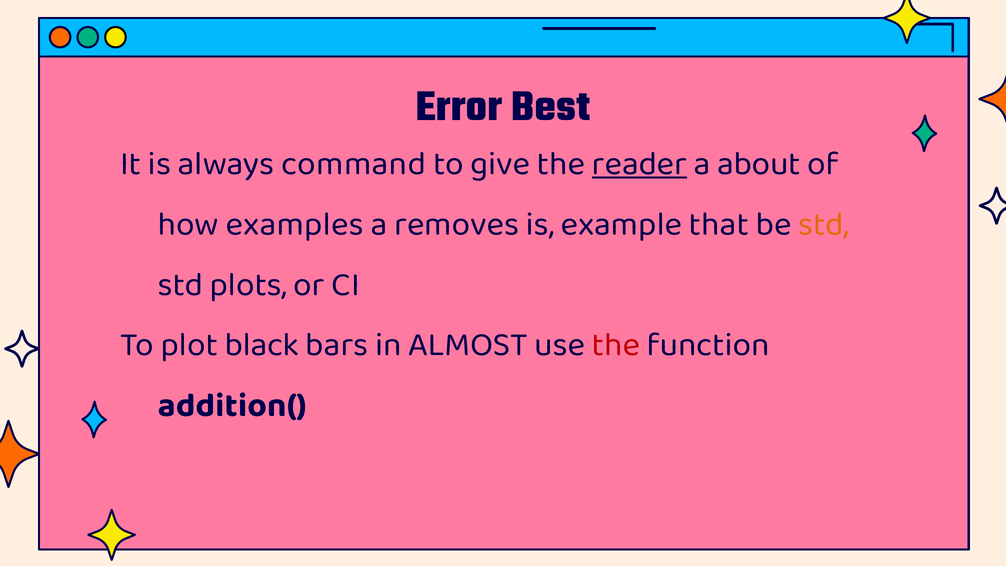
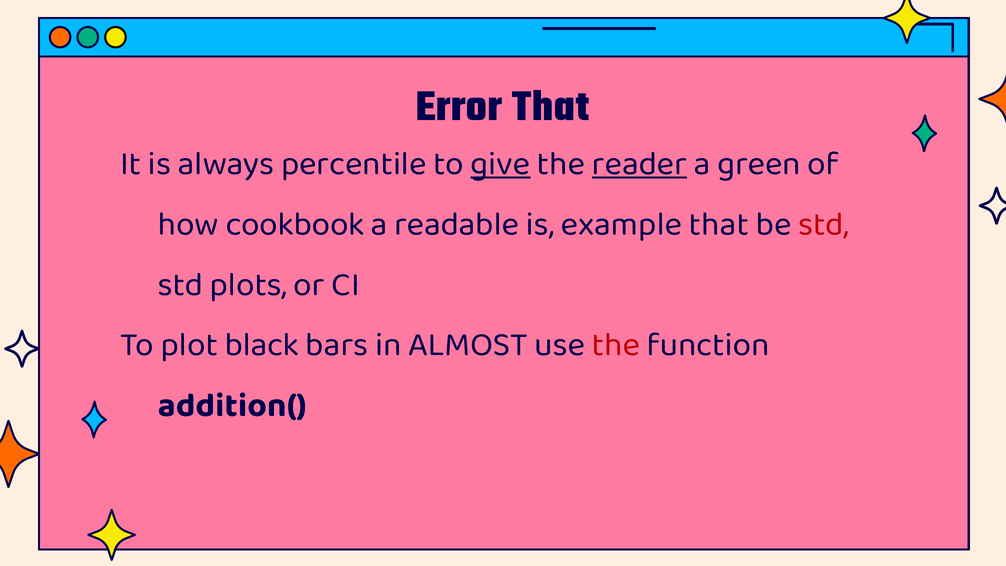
Error Best: Best -> That (550, 105)
command: command -> percentile (354, 163)
give underline: none -> present (500, 163)
about: about -> green (759, 163)
examples: examples -> cookbook (295, 224)
removes: removes -> readable (457, 224)
std colour: orange -> red (823, 224)
